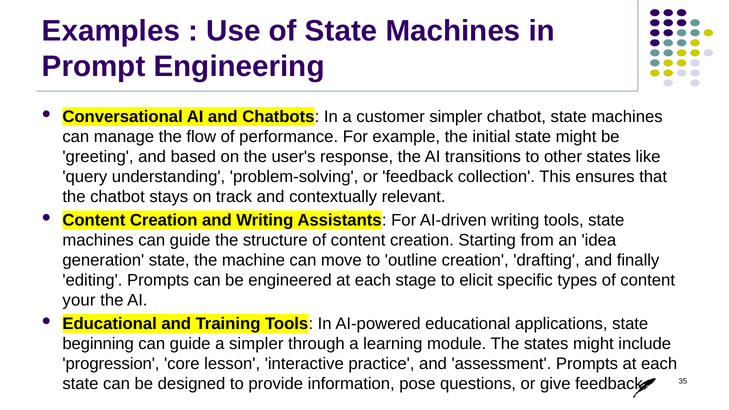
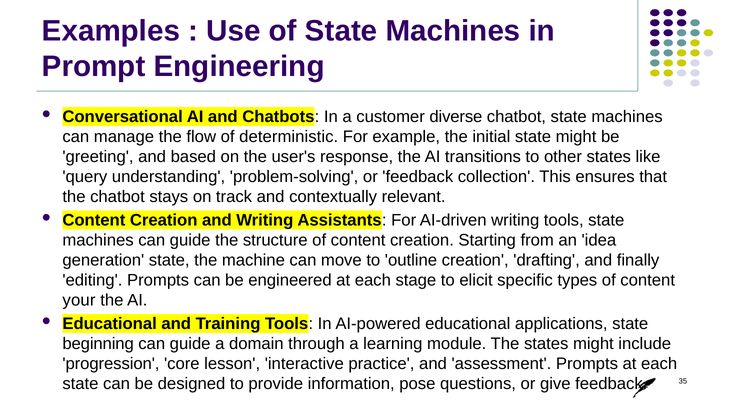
customer simpler: simpler -> diverse (456, 117)
performance: performance -> deterministic (289, 137)
a simpler: simpler -> domain (256, 344)
